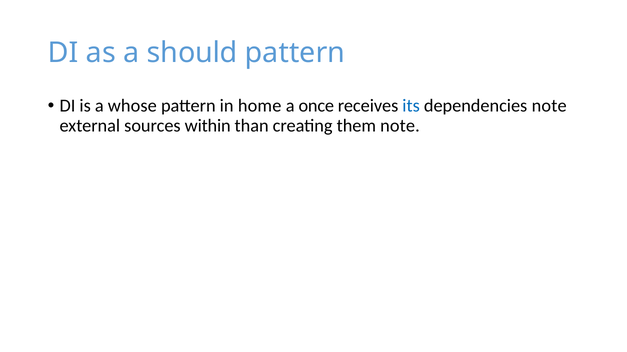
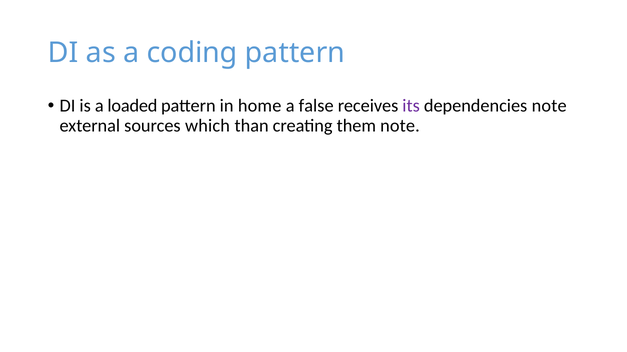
should: should -> coding (192, 53)
whose: whose -> loaded (132, 106)
once: once -> false (316, 106)
its colour: blue -> purple (411, 106)
within: within -> which (208, 126)
